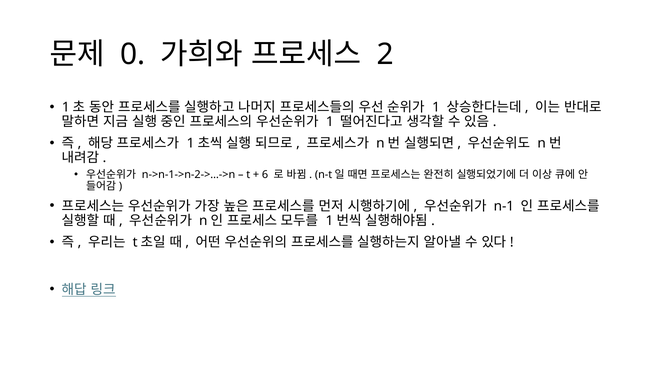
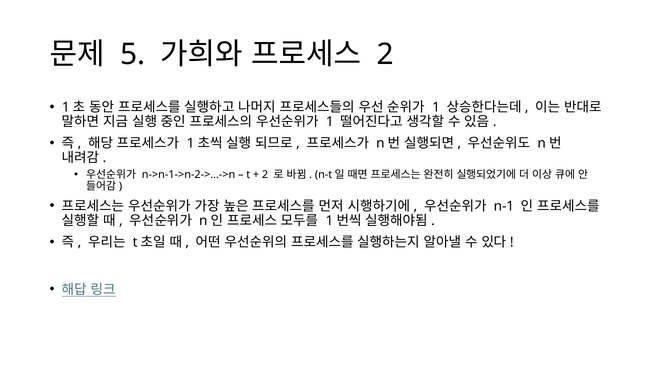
0: 0 -> 5 (133, 55)
6: 6 -> 2 (265, 175)
